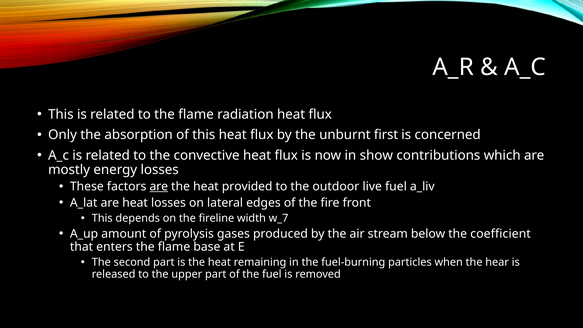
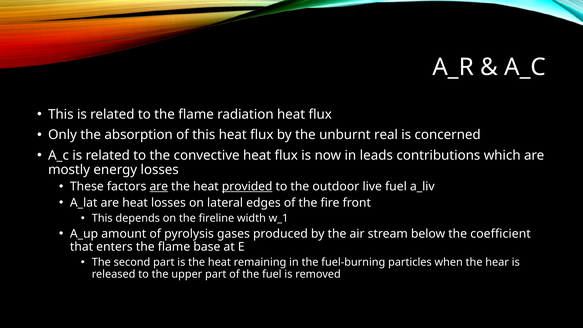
first: first -> real (386, 135)
show: show -> leads (376, 155)
provided underline: none -> present (247, 187)
w_7: w_7 -> w_1 (279, 218)
